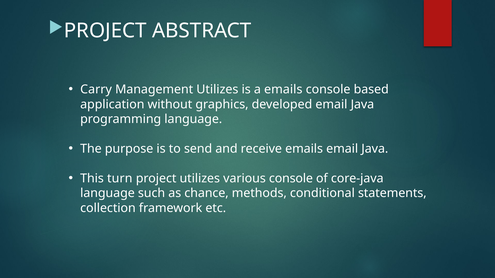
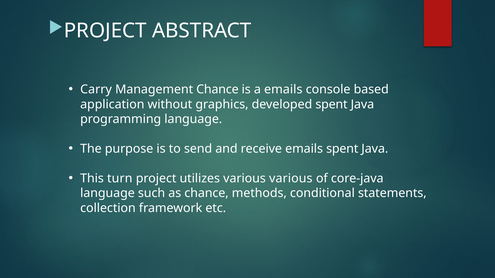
Management Utilizes: Utilizes -> Chance (217, 90)
developed email: email -> spent (331, 104)
emails email: email -> spent (342, 149)
various console: console -> various (291, 179)
